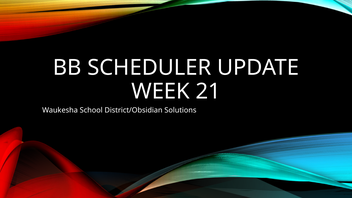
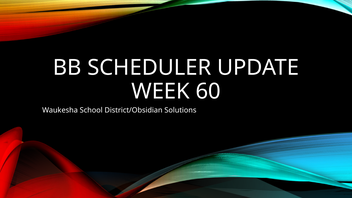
21: 21 -> 60 (208, 91)
